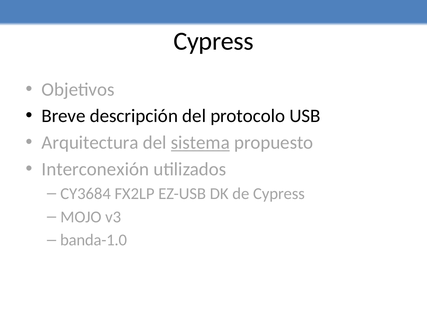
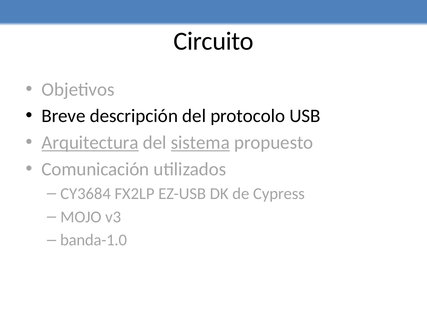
Cypress: Cypress -> Circuito (214, 41)
Arquitectura underline: none -> present (90, 143)
Interconexión: Interconexión -> Comunicación (95, 169)
